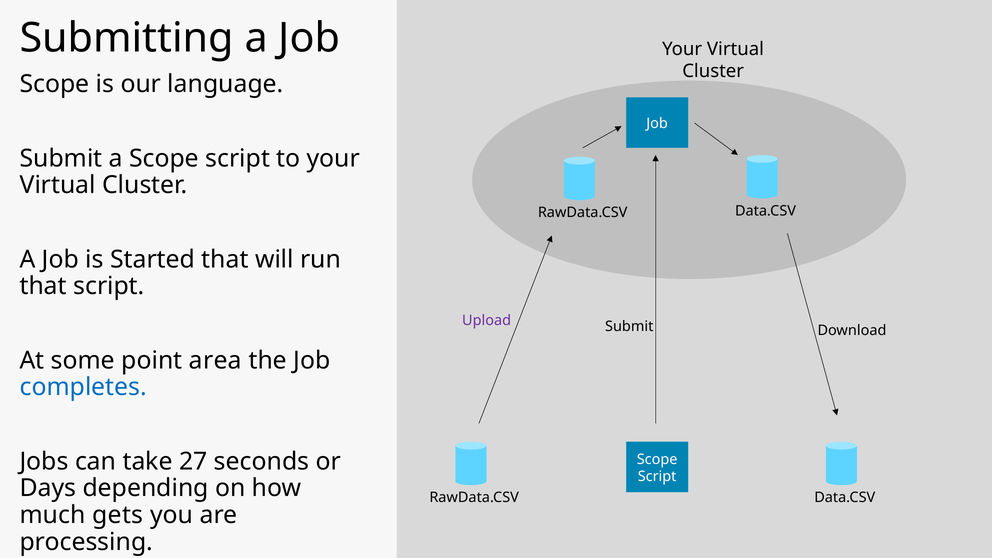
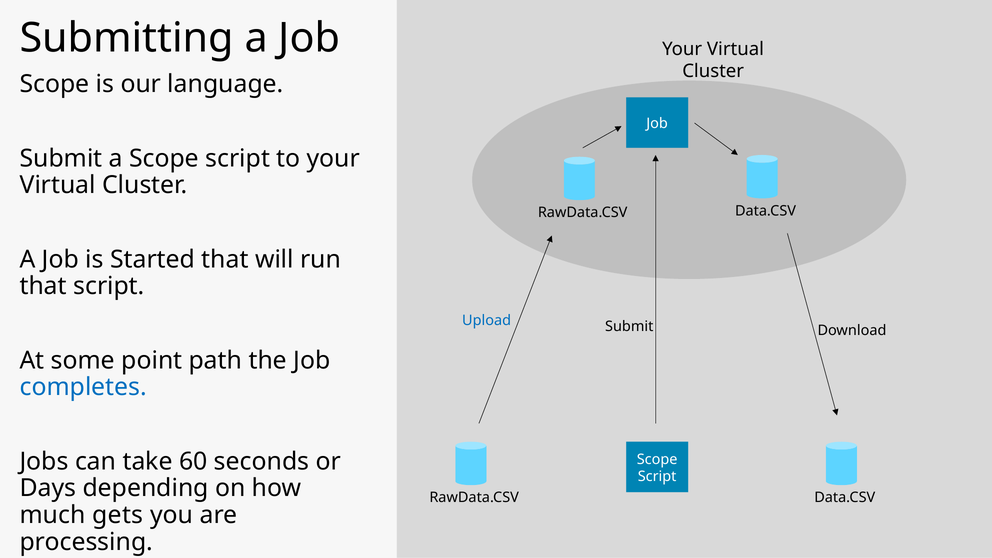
Upload colour: purple -> blue (487, 320)
area: area -> path (215, 360)
27: 27 -> 60 (193, 461)
